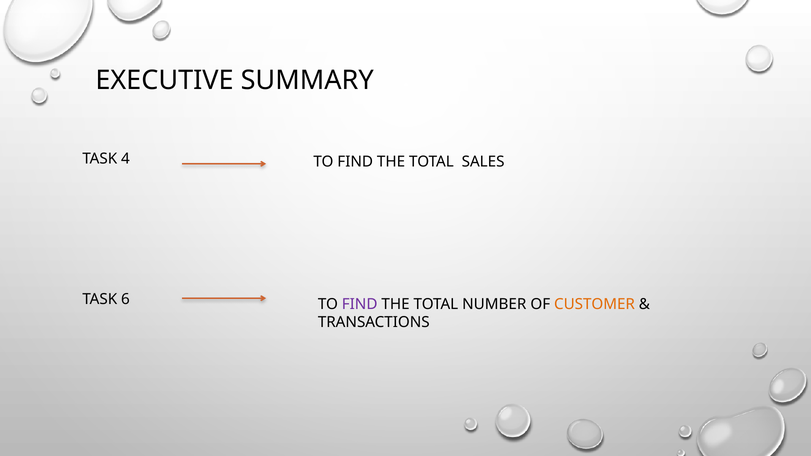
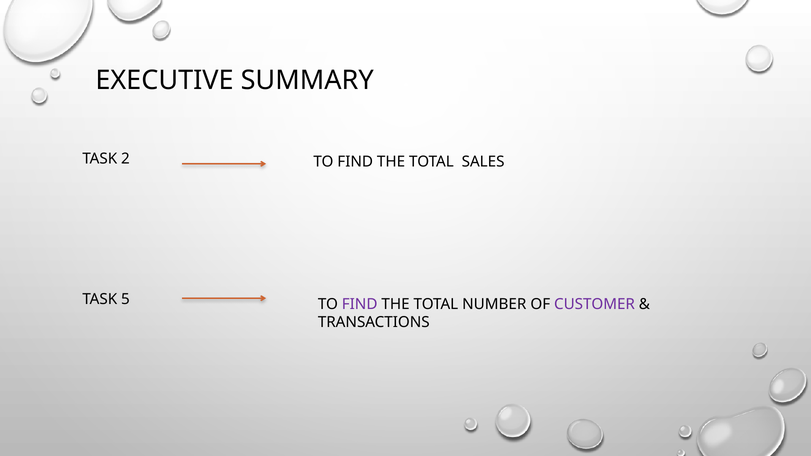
4: 4 -> 2 (125, 159)
6: 6 -> 5 (125, 299)
CUSTOMER colour: orange -> purple (594, 304)
